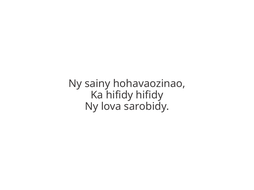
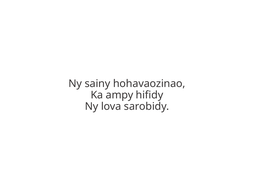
Ka hifidy: hifidy -> ampy (120, 95)
